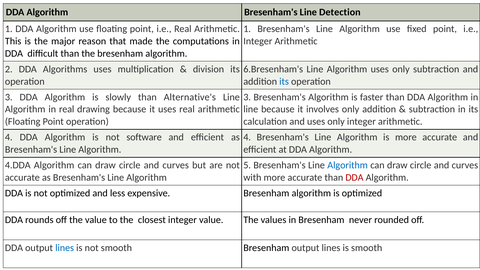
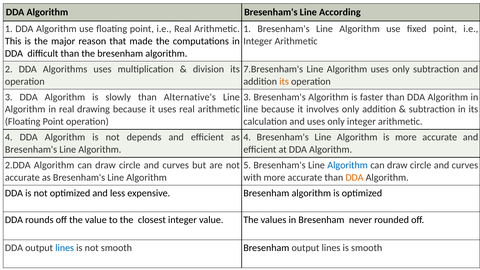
Detection: Detection -> According (340, 12)
6.Bresenham's: 6.Bresenham's -> 7.Bresenham's (273, 69)
its colour: blue -> orange (284, 81)
software: software -> depends (144, 137)
4.DDA: 4.DDA -> 2.DDA (18, 165)
DDA colour: red -> orange (354, 178)
